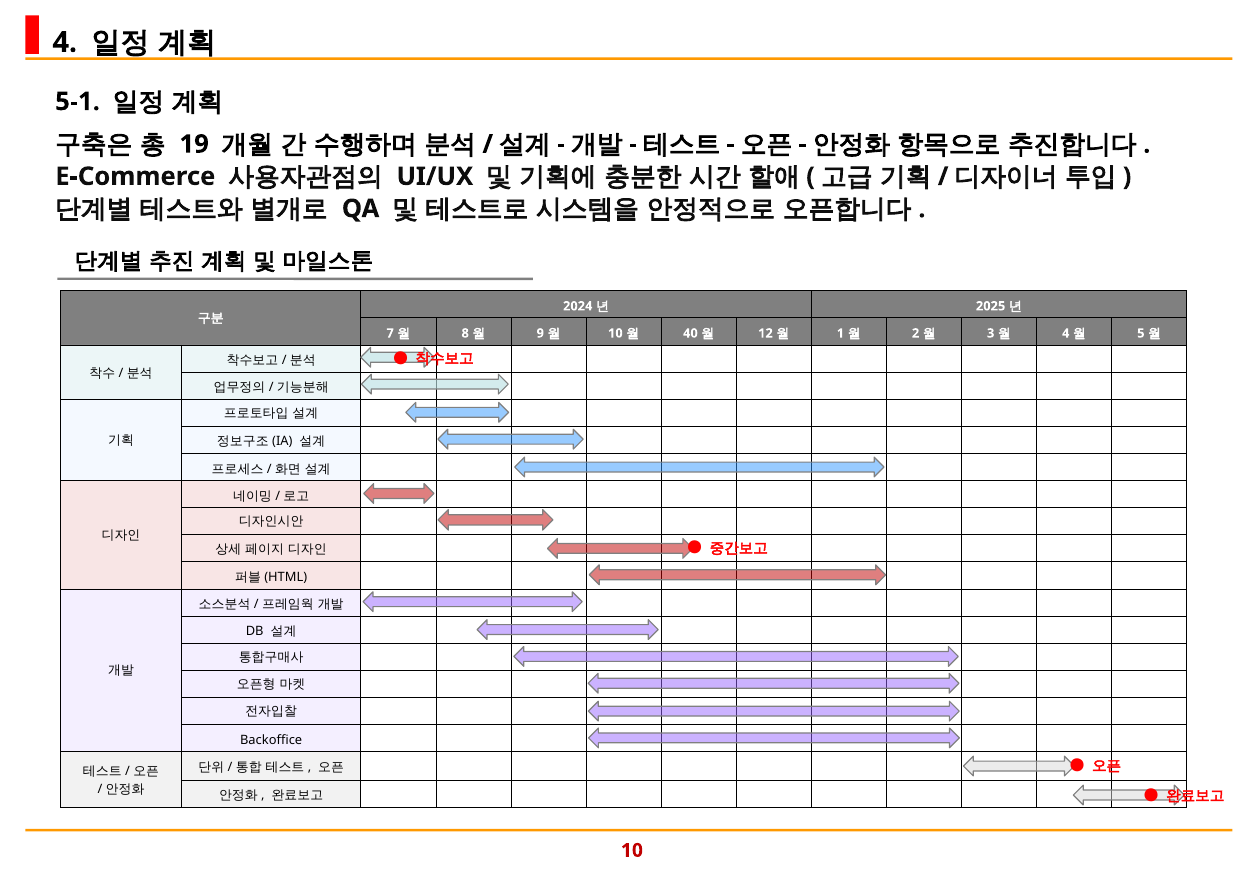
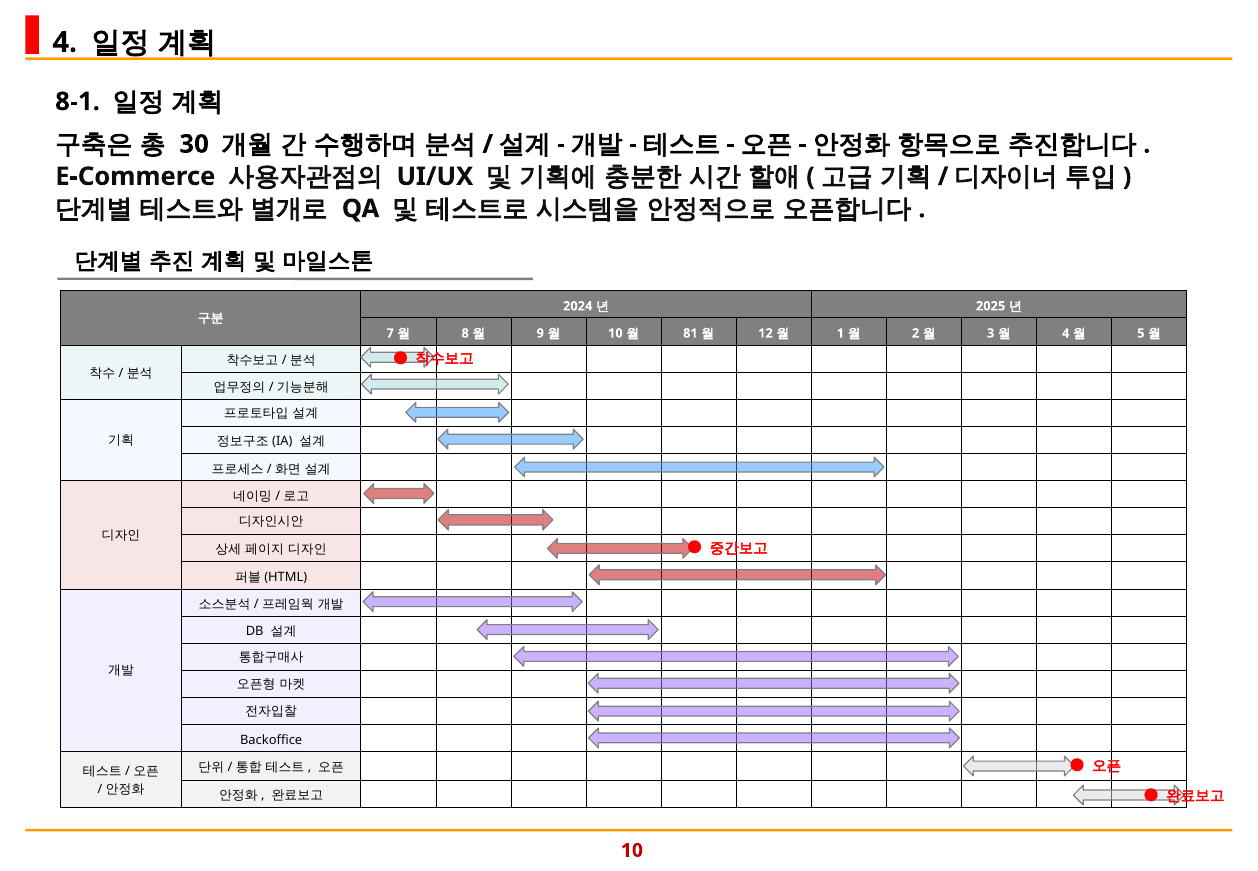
5-1: 5-1 -> 8-1 (78, 102)
19: 19 -> 30 (194, 144)
40: 40 -> 81 (690, 333)
